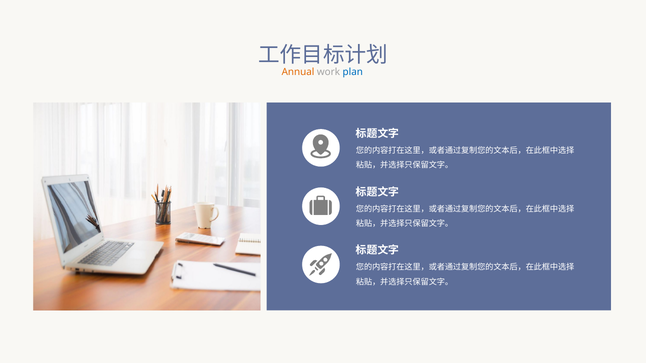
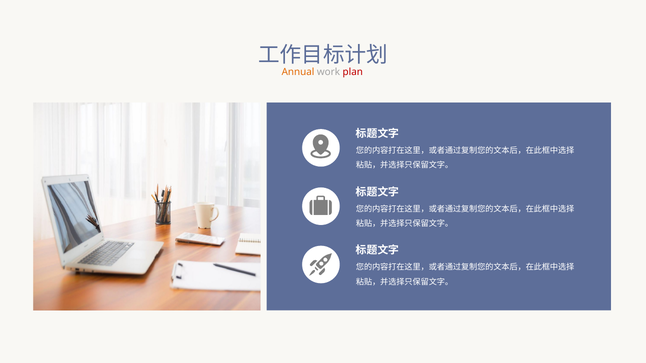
plan colour: blue -> red (353, 72)
